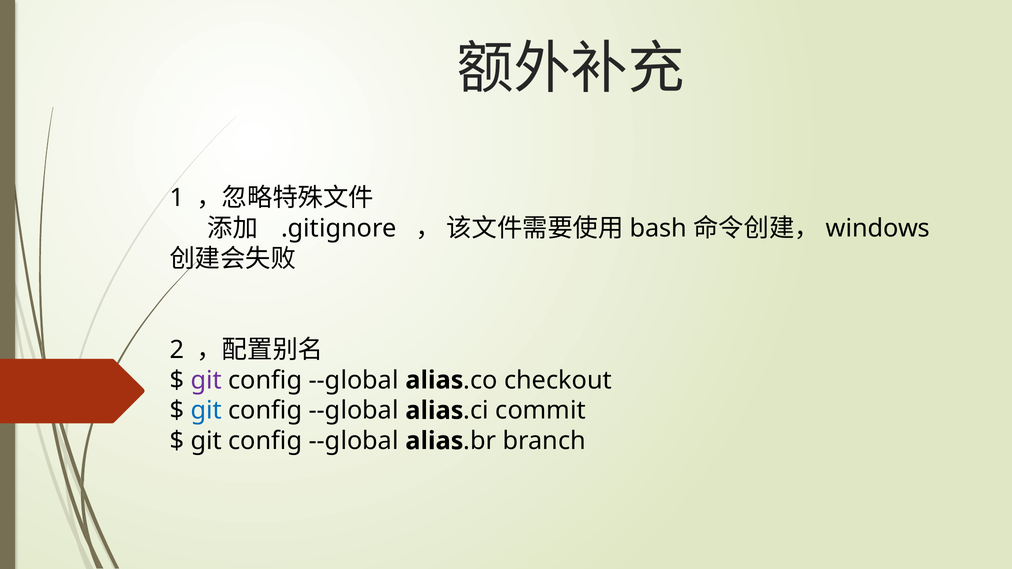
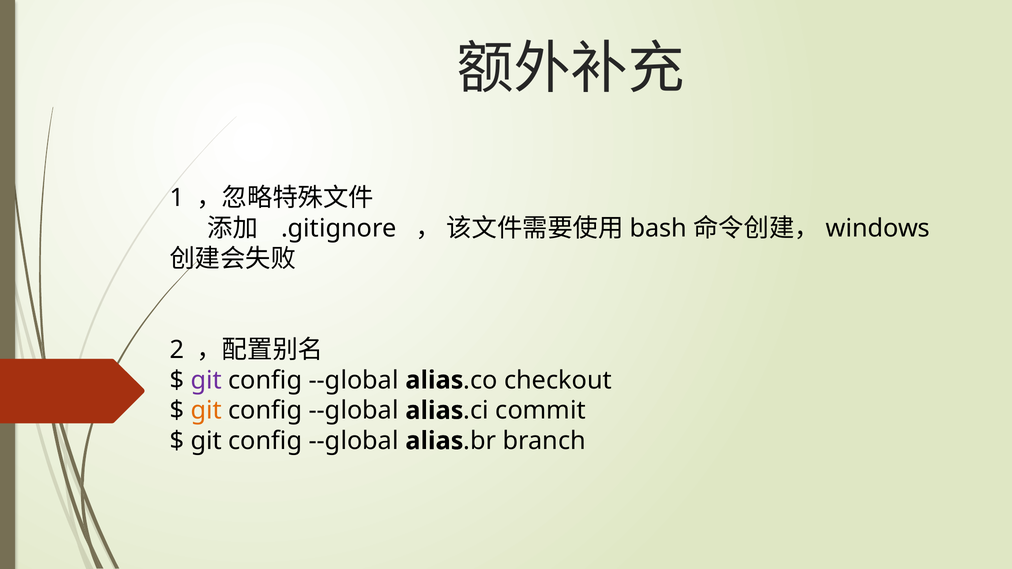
git colour: blue -> orange (206, 411)
